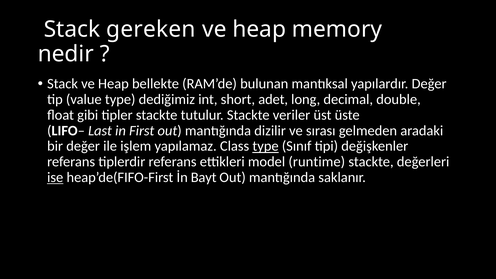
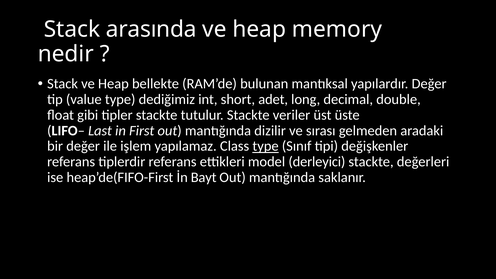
gereken: gereken -> arasında (151, 29)
runtime: runtime -> derleyici (317, 162)
ise underline: present -> none (55, 177)
